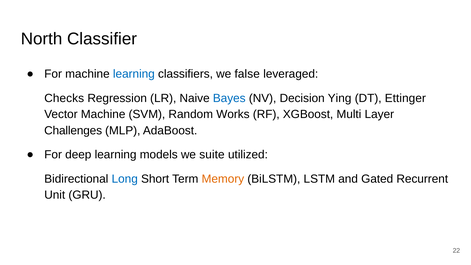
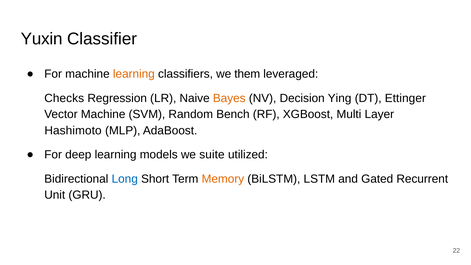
North: North -> Yuxin (42, 39)
learning colour: blue -> orange (134, 74)
false: false -> them (247, 74)
Bayes colour: blue -> orange (229, 98)
Works: Works -> Bench (233, 114)
Challenges: Challenges -> Hashimoto (73, 131)
